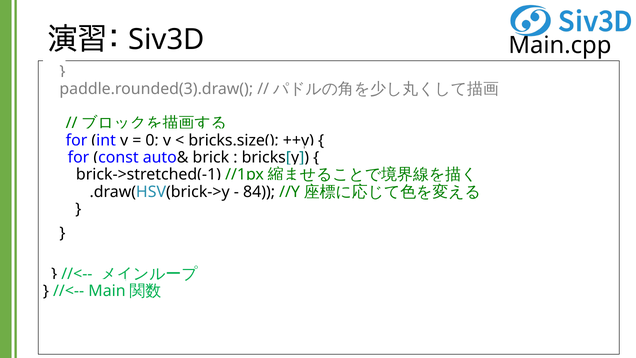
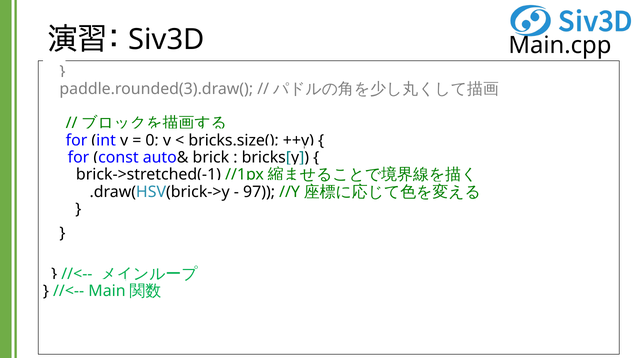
84: 84 -> 97 (259, 192)
